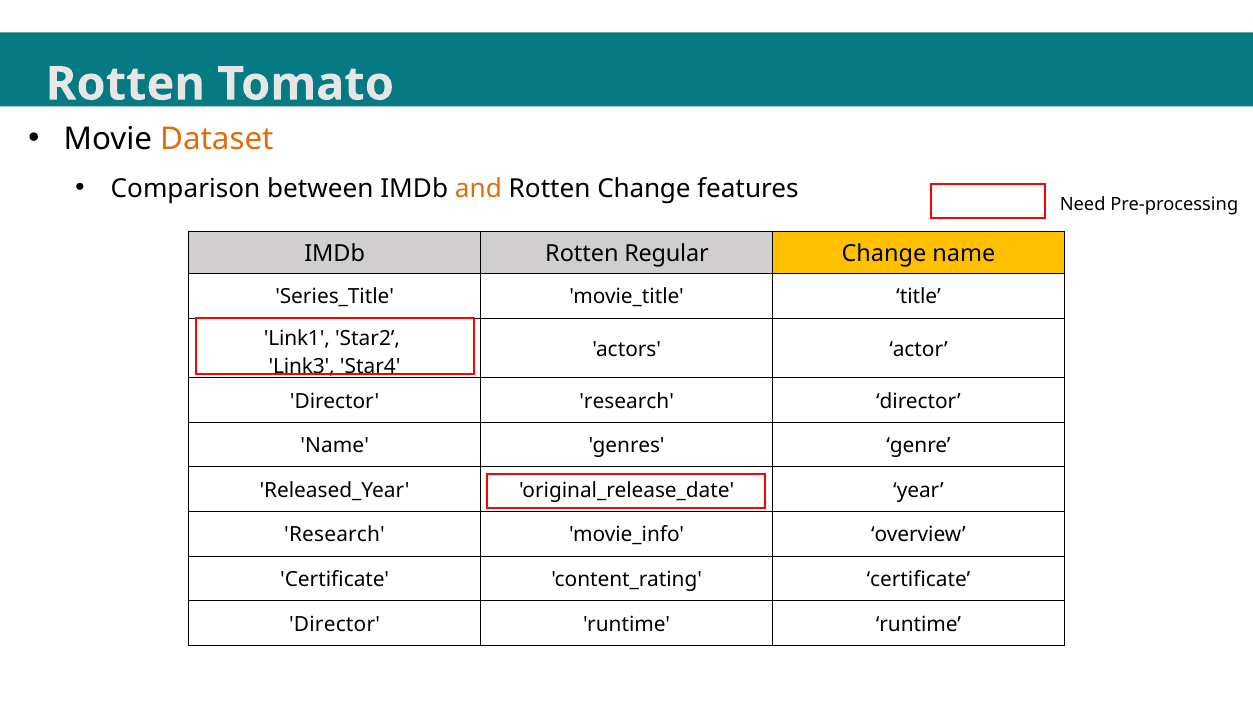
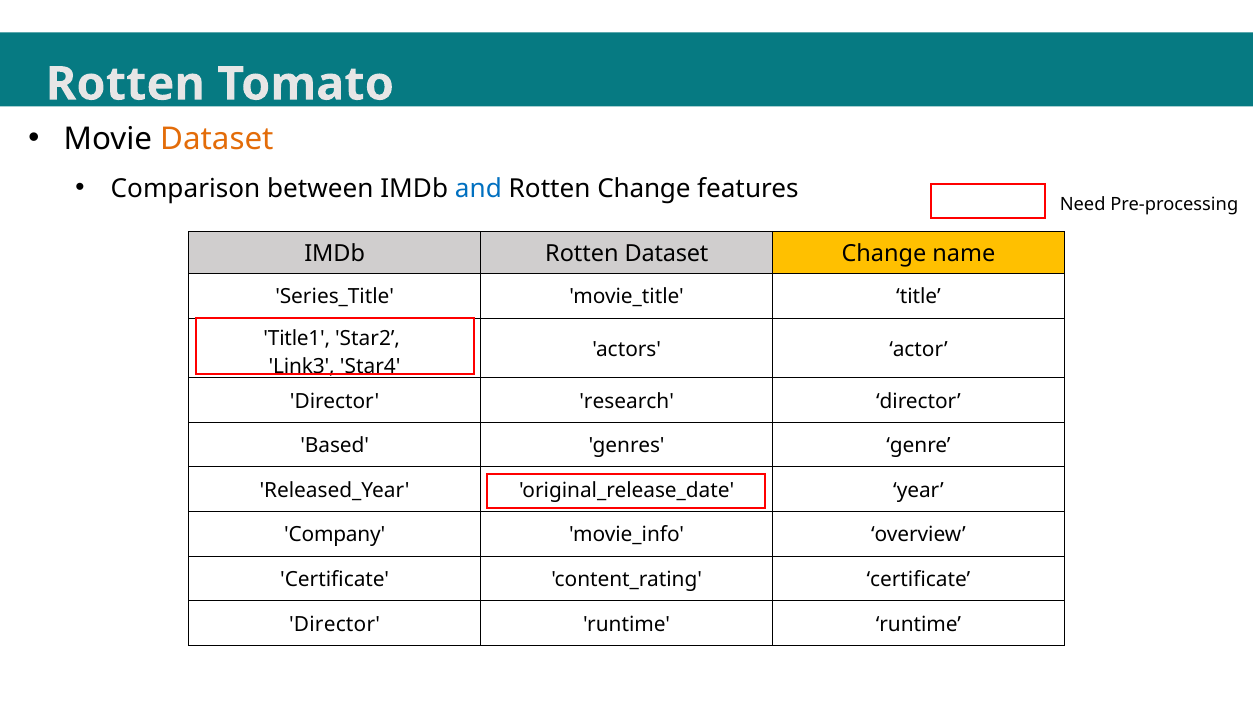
and colour: orange -> blue (478, 189)
Rotten Regular: Regular -> Dataset (667, 254)
Link1: Link1 -> Title1 (297, 338)
Name: Name -> Based (335, 446)
Research: Research -> Company (335, 535)
